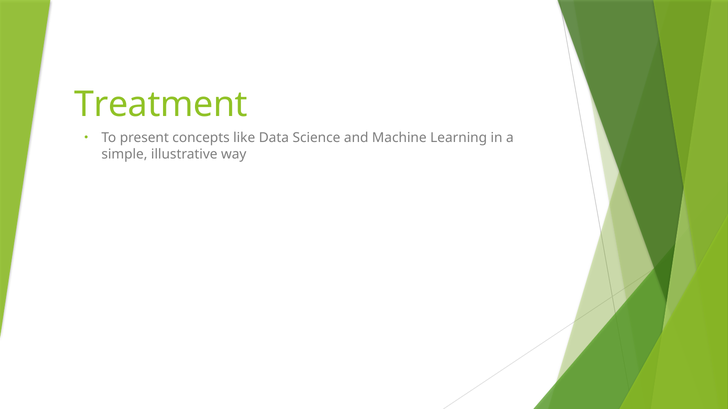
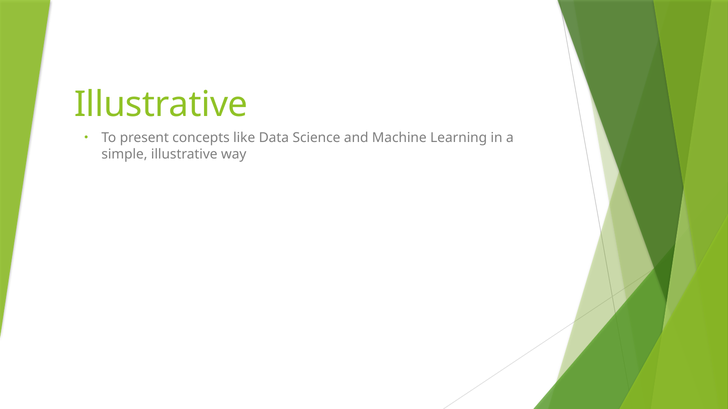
Treatment: Treatment -> Illustrative (161, 105)
